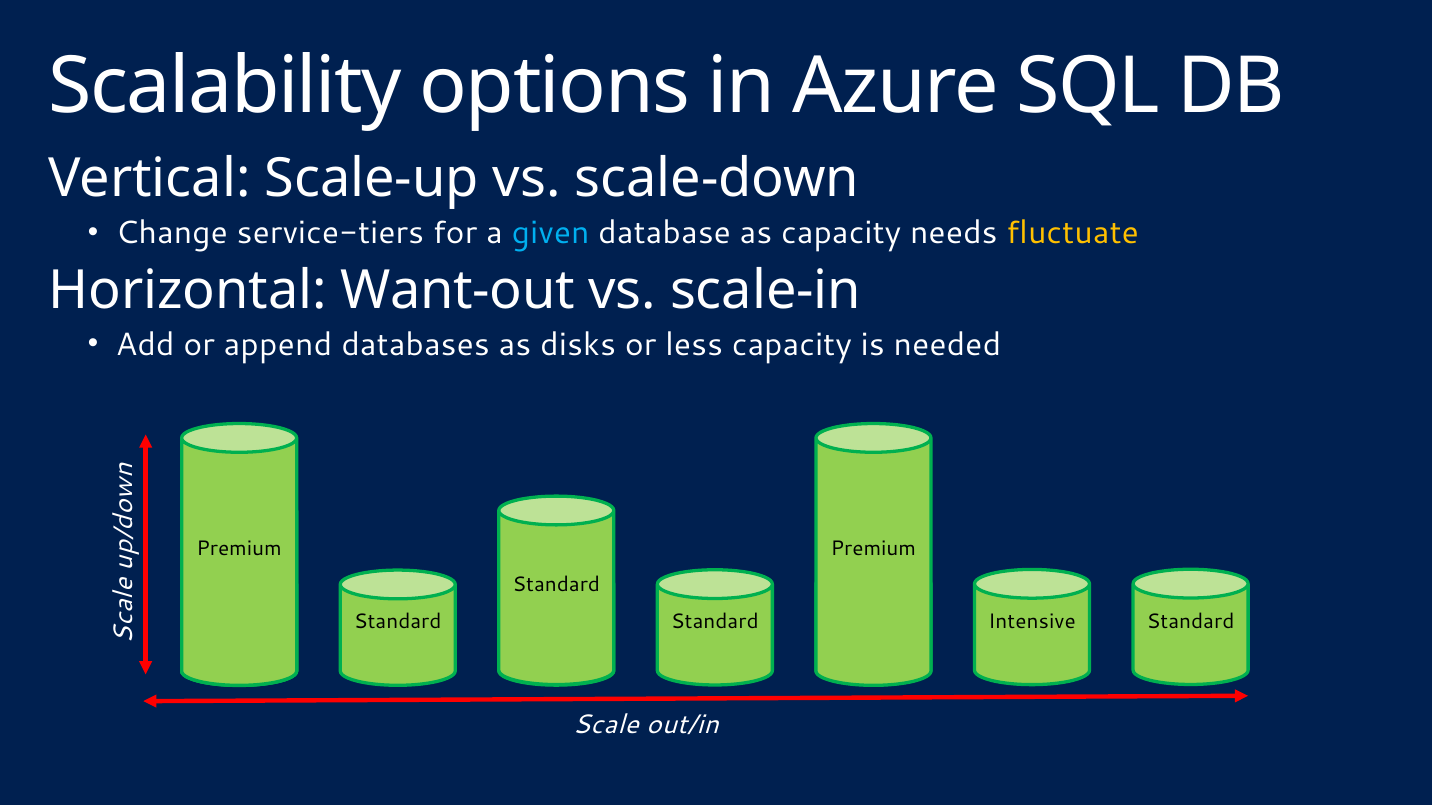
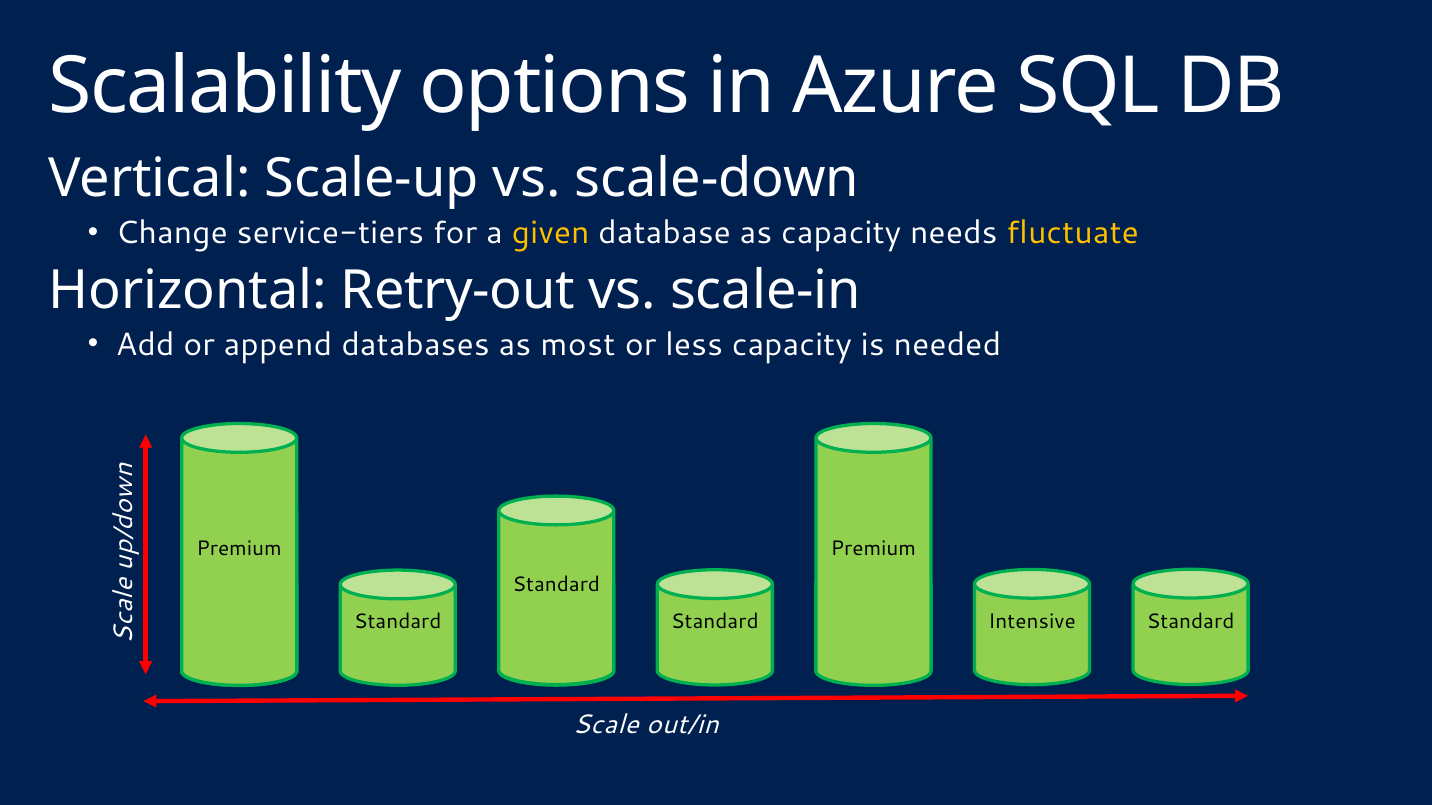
given colour: light blue -> yellow (551, 233)
Want-out: Want-out -> Retry-out (458, 291)
disks: disks -> most (578, 345)
